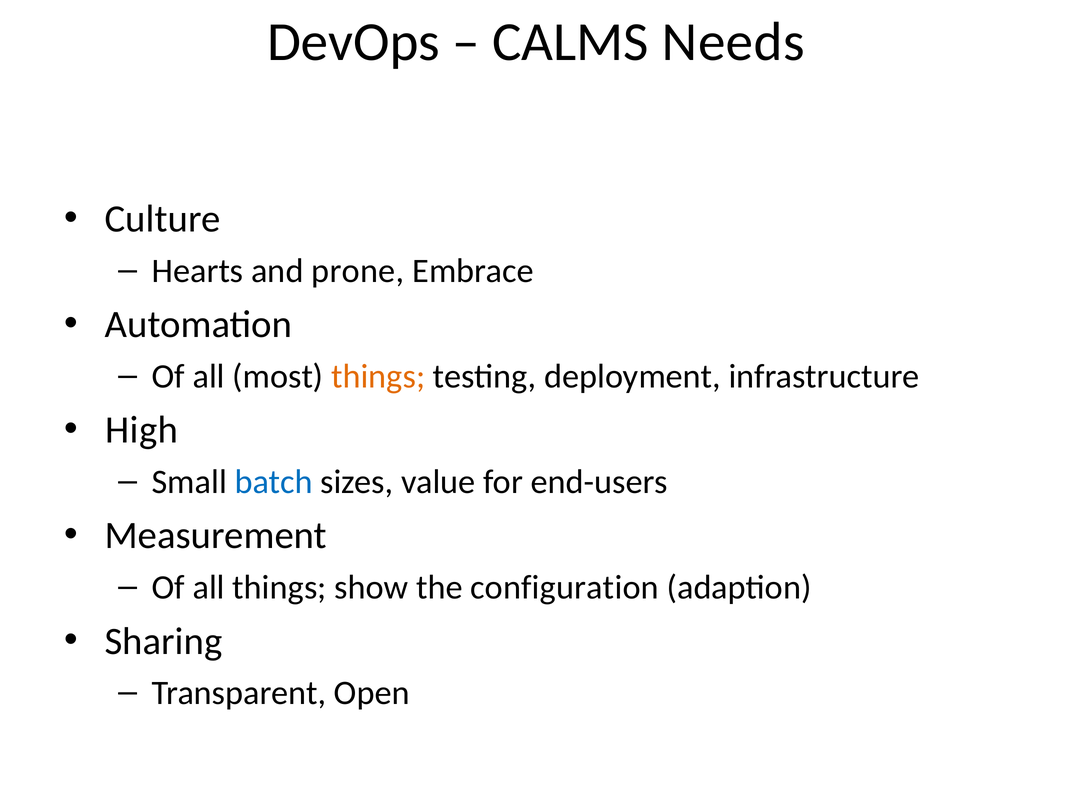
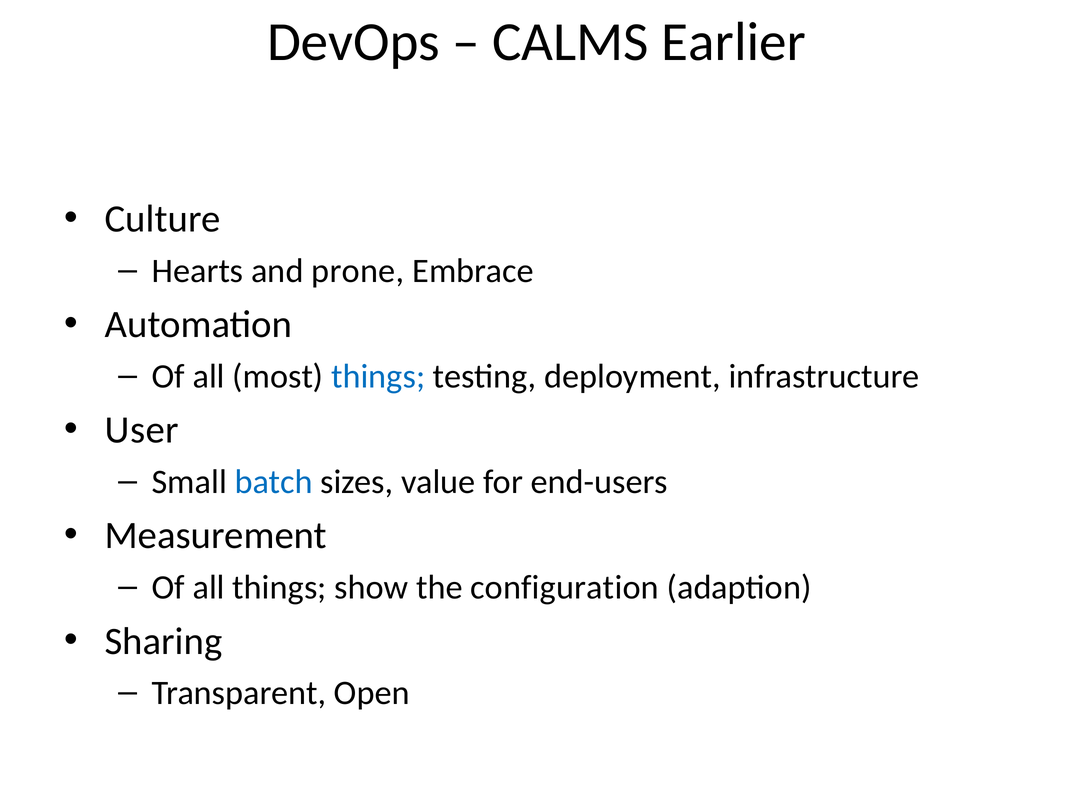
Needs: Needs -> Earlier (734, 42)
things colour: orange -> blue (378, 377)
High: High -> User (142, 430)
